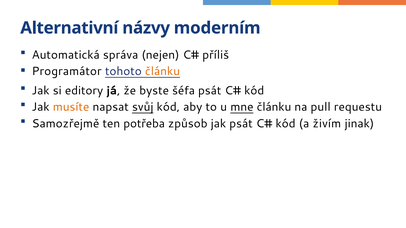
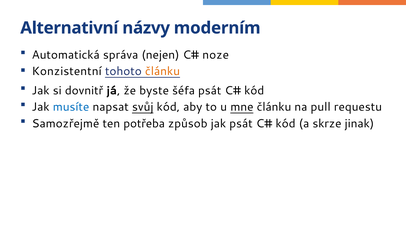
příliš: příliš -> noze (216, 55)
Programátor: Programátor -> Konzistentní (67, 72)
editory: editory -> dovnitř (84, 91)
musíte colour: orange -> blue (71, 107)
živím: živím -> skrze (327, 124)
